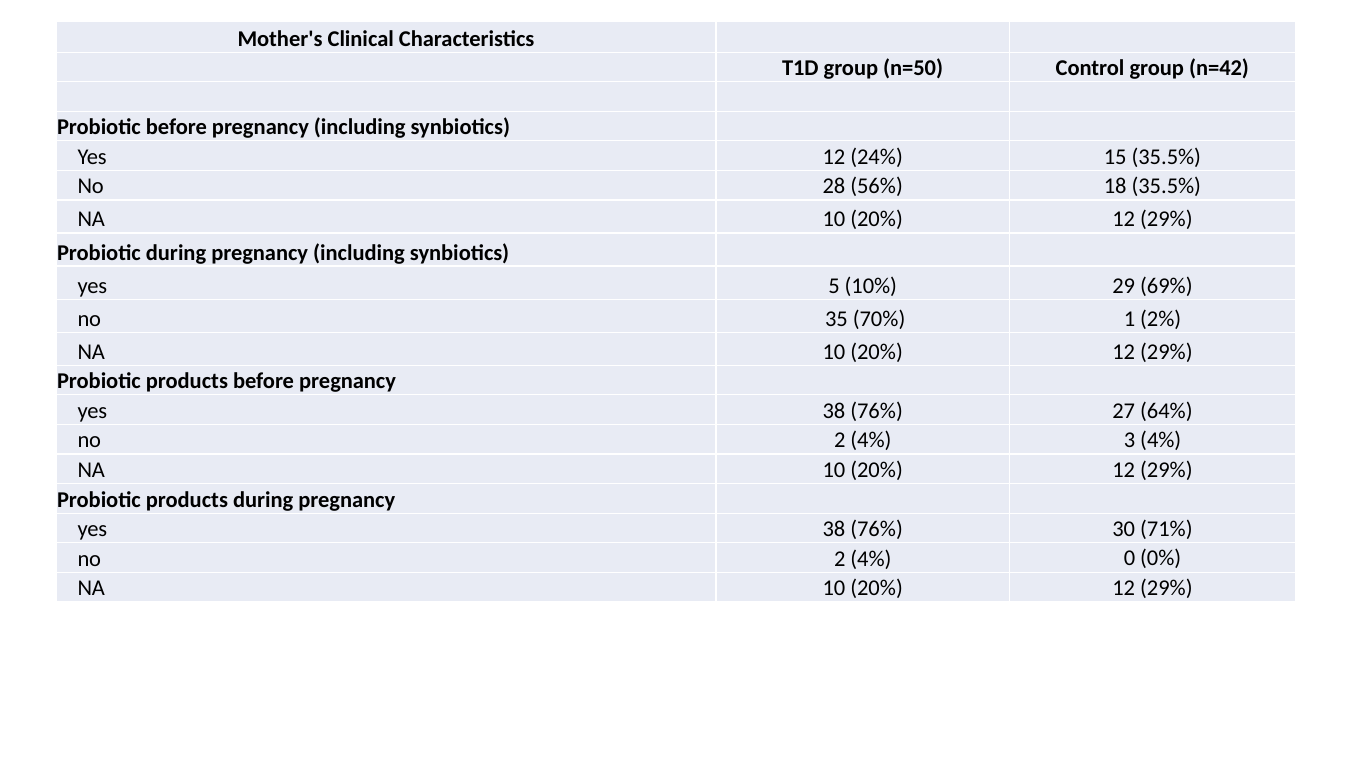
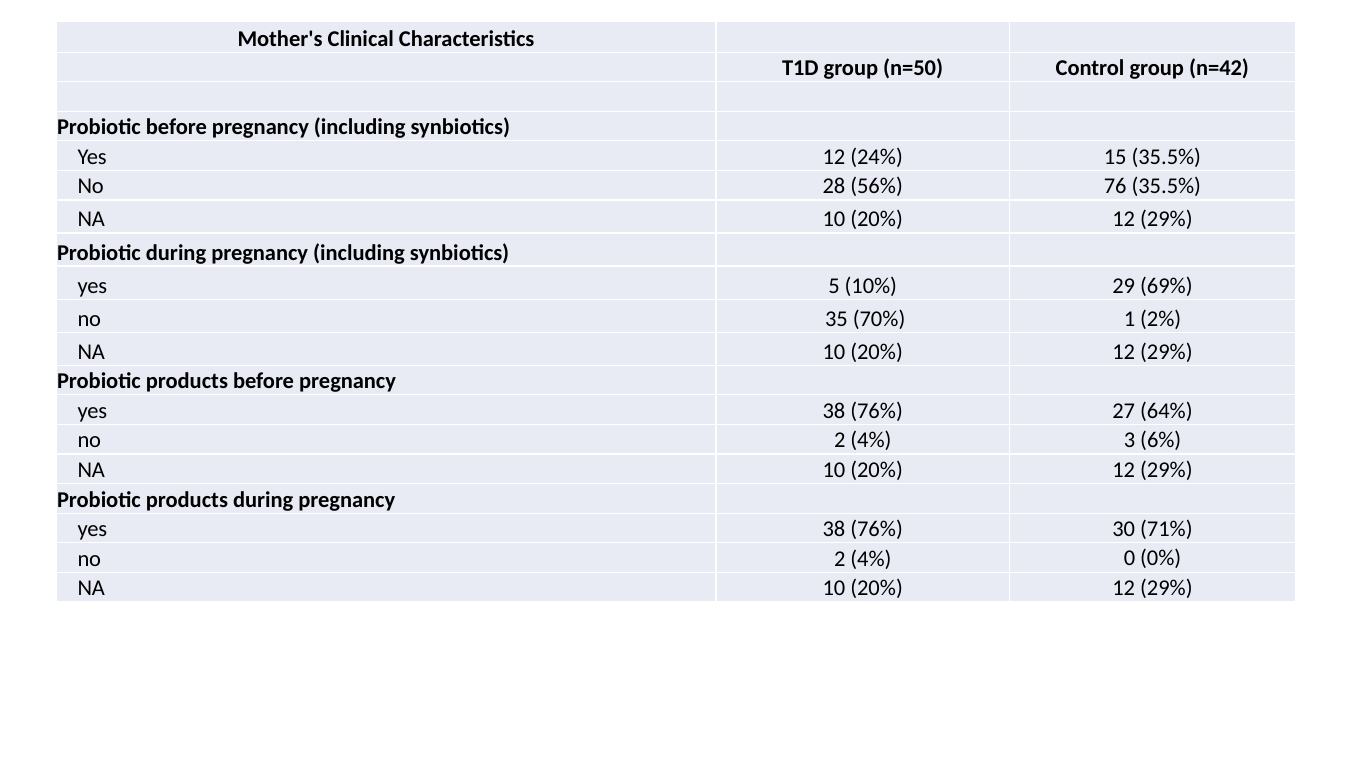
18: 18 -> 76 (1115, 186)
3 4%: 4% -> 6% (1161, 440)
